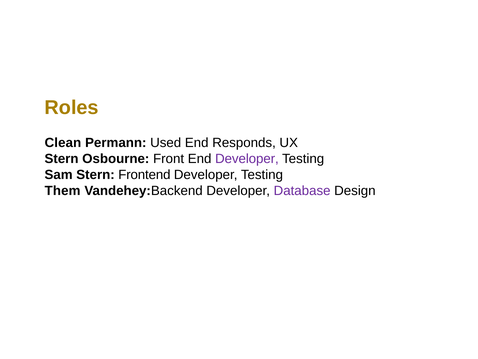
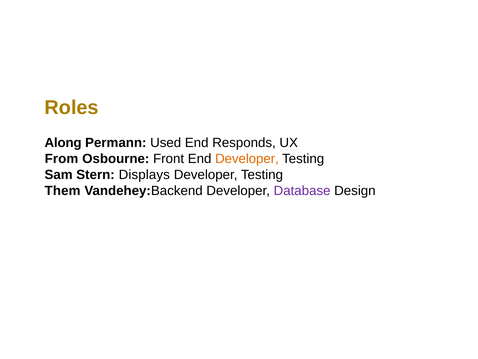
Clean: Clean -> Along (63, 143)
Stern: Stern -> From (61, 159)
Developer colour: purple -> orange (247, 159)
Frontend: Frontend -> Displays (144, 175)
